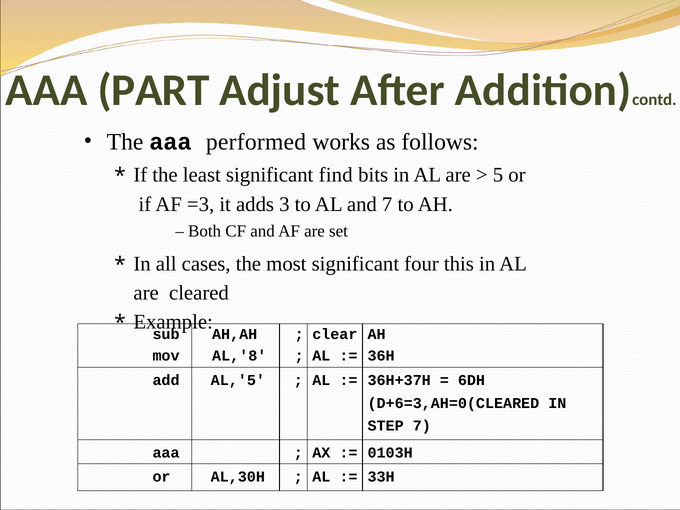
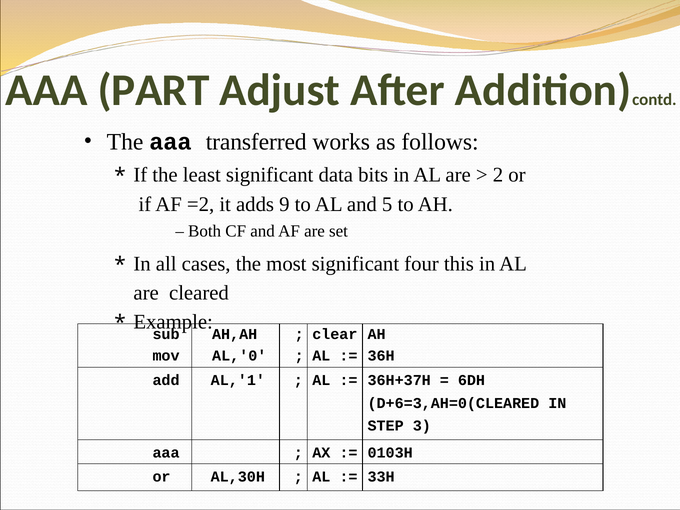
performed: performed -> transferred (256, 142)
find: find -> data (336, 175)
5: 5 -> 2 (498, 175)
=3: =3 -> =2 (201, 205)
3: 3 -> 9 (284, 205)
and 7: 7 -> 5 (387, 205)
AL,'8: AL,'8 -> AL,'0 (239, 356)
AL,'5: AL,'5 -> AL,'1 (238, 381)
STEP 7: 7 -> 3 (422, 426)
